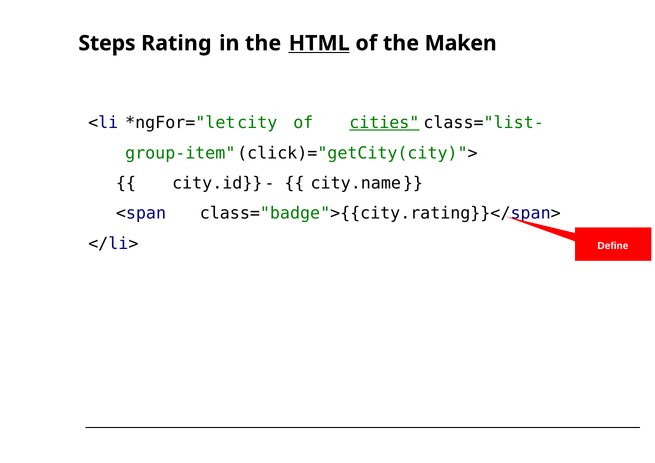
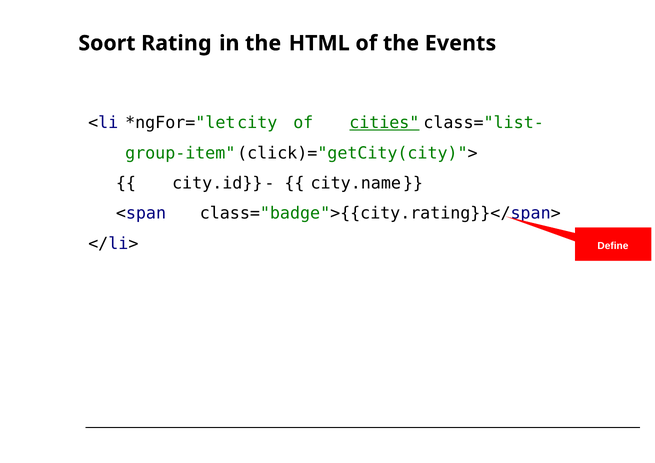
Steps: Steps -> Soort (107, 43)
HTML underline: present -> none (319, 43)
Maken: Maken -> Events (461, 43)
